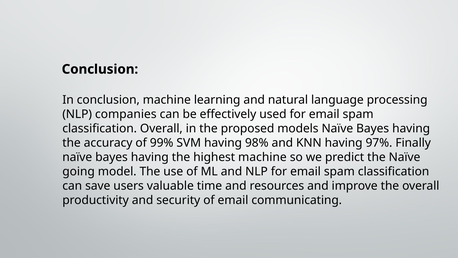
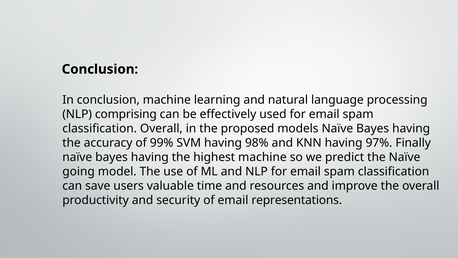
companies: companies -> comprising (126, 114)
communicating: communicating -> representations (297, 200)
